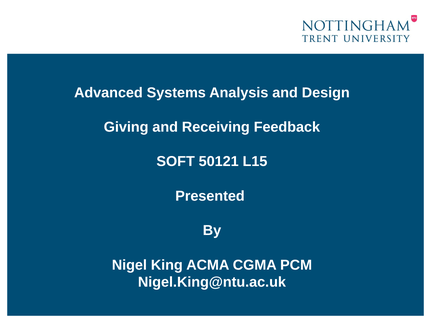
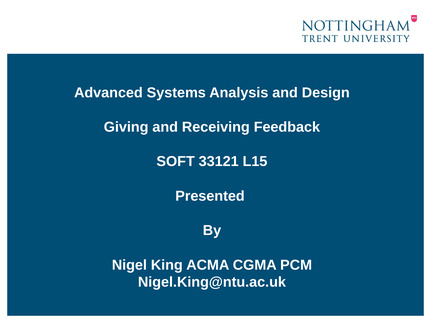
50121: 50121 -> 33121 (219, 162)
